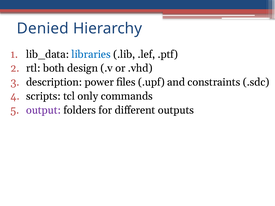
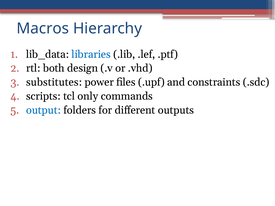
Denied: Denied -> Macros (43, 29)
description: description -> substitutes (54, 82)
output colour: purple -> blue (43, 110)
